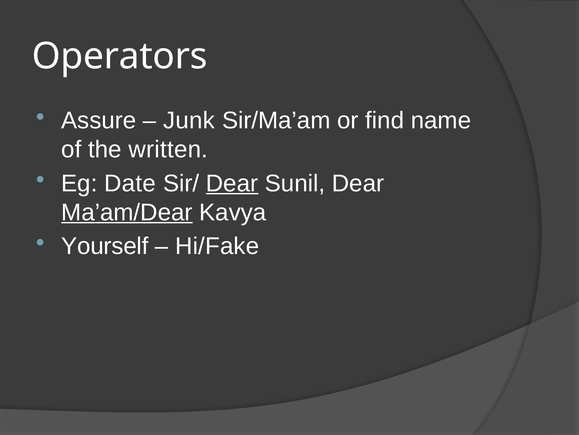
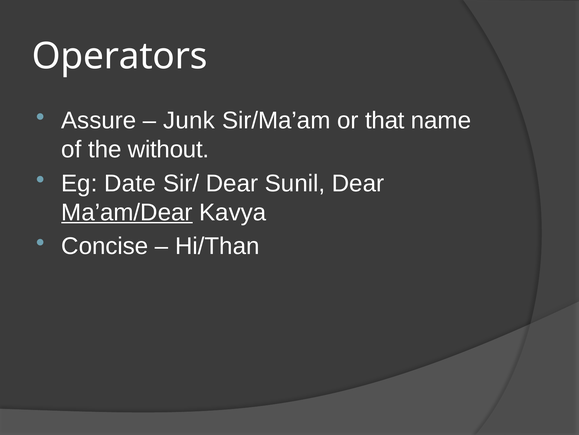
find: find -> that (385, 120)
written: written -> without (169, 149)
Dear underline: present -> none (232, 183)
Yourself: Yourself -> Concise (105, 246)
Hi/Fake: Hi/Fake -> Hi/Than (217, 246)
